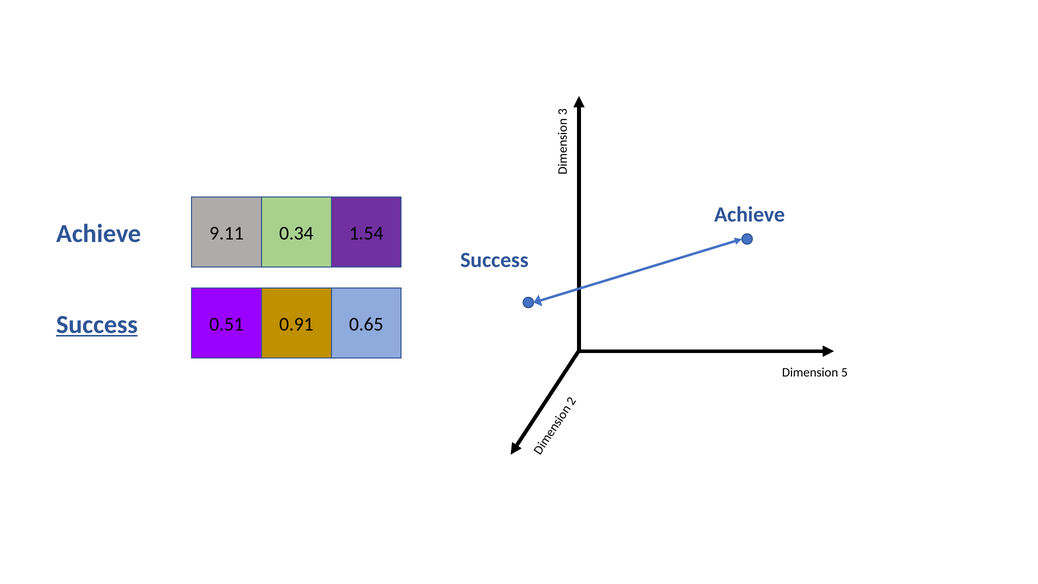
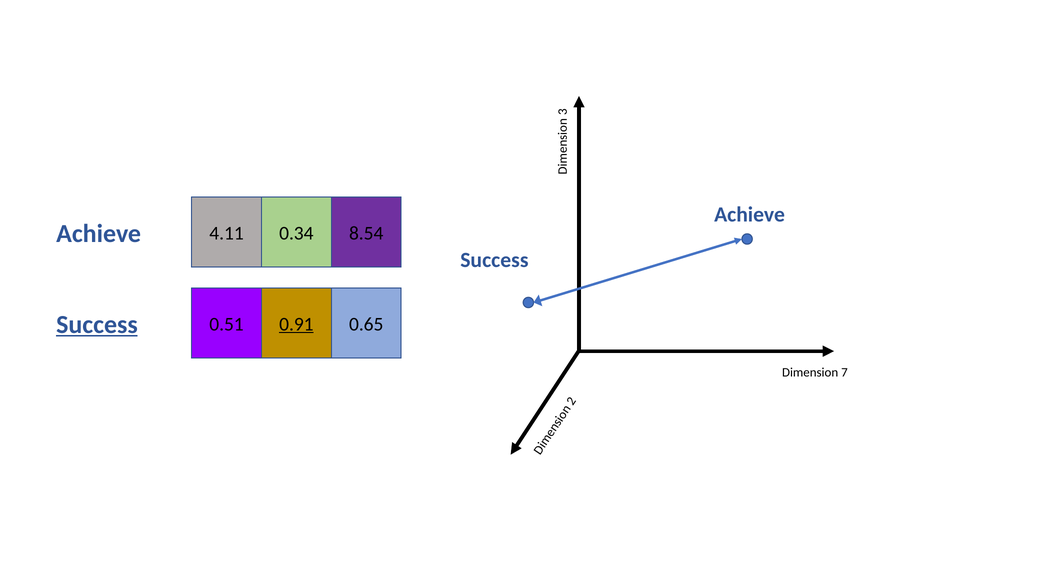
9.11: 9.11 -> 4.11 (227, 233)
1.54: 1.54 -> 8.54 (366, 233)
0.91 underline: none -> present (296, 324)
5: 5 -> 7 (844, 372)
